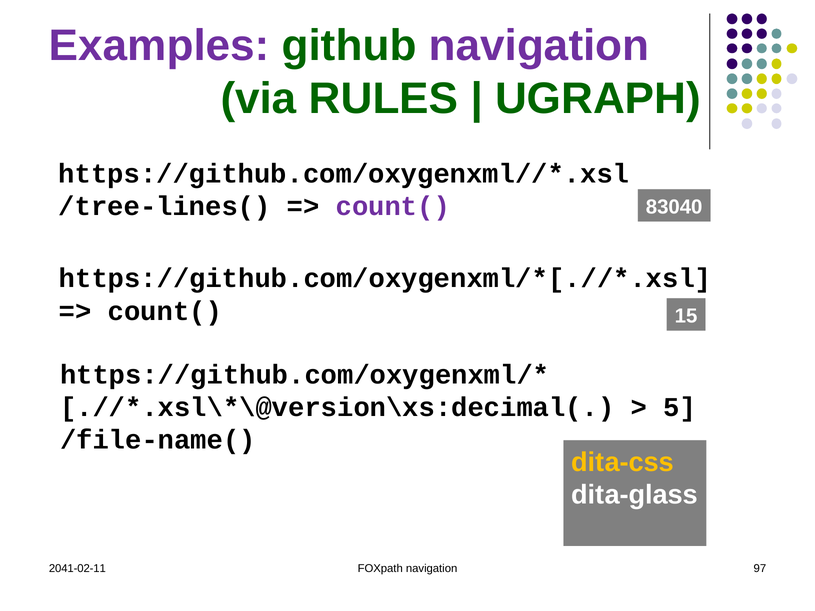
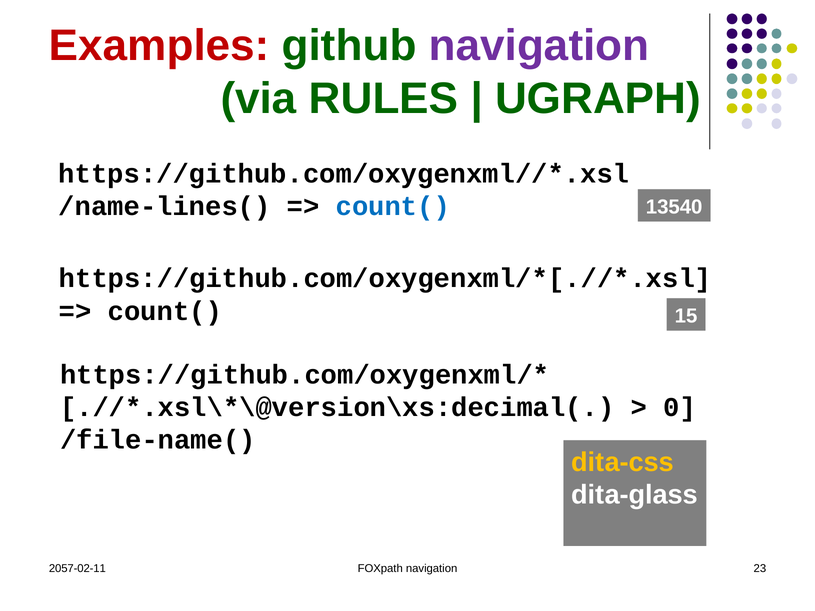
Examples colour: purple -> red (159, 46)
/tree-lines(: /tree-lines( -> /name-lines( (164, 206)
count( colour: purple -> blue (393, 206)
83040: 83040 -> 13540 (674, 207)
5: 5 -> 0 (680, 407)
2041-02-11: 2041-02-11 -> 2057-02-11 (77, 569)
97: 97 -> 23 (760, 569)
